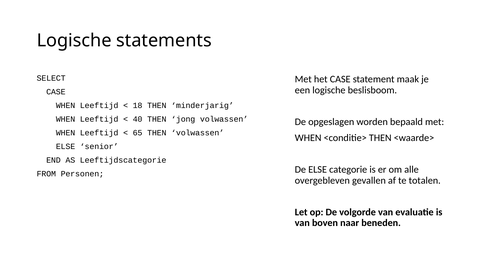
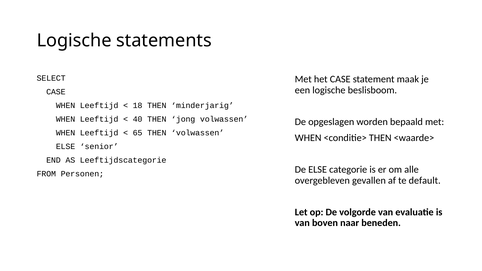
totalen: totalen -> default (425, 180)
